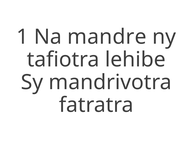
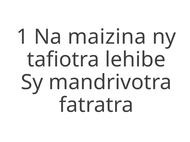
mandre: mandre -> maizina (107, 37)
